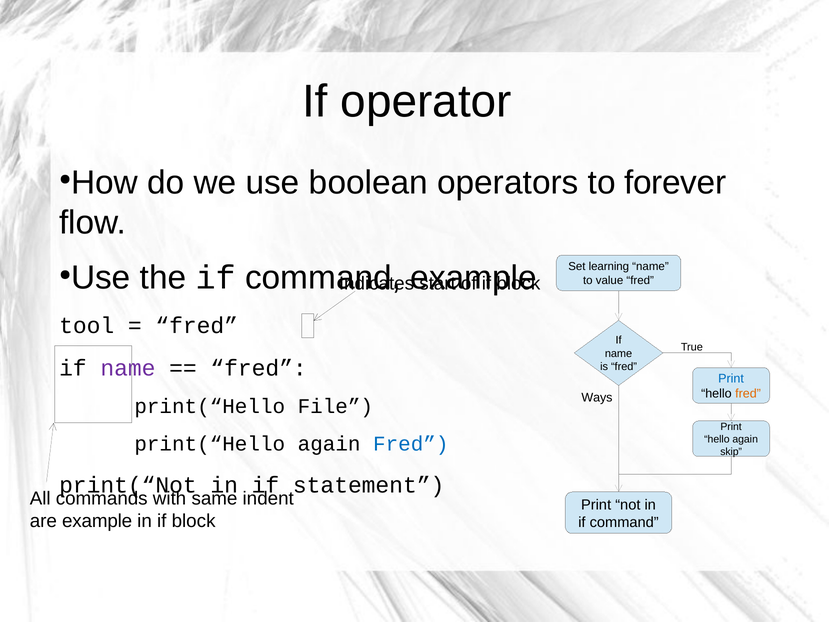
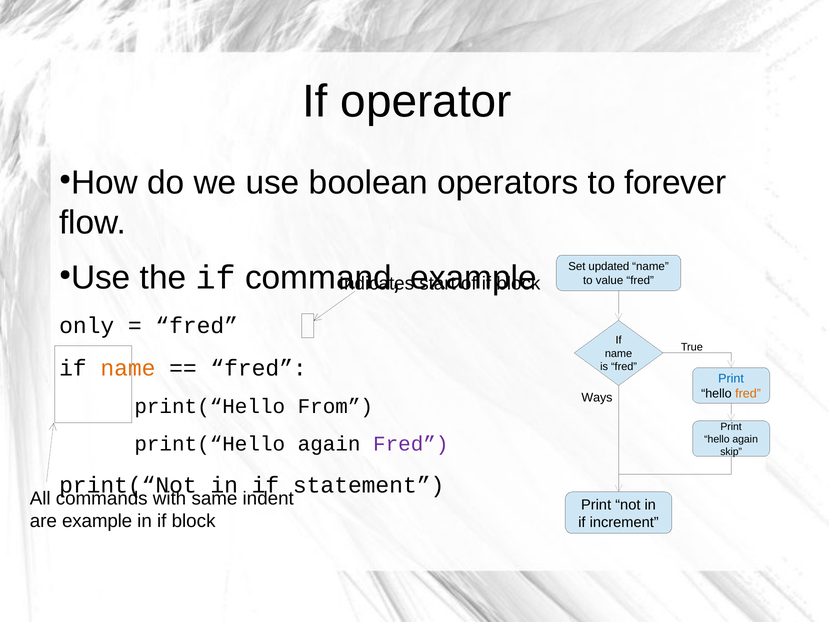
learning: learning -> updated (609, 267)
tool: tool -> only (87, 326)
name colour: purple -> orange (128, 368)
File: File -> From (335, 406)
Fred colour: blue -> purple (411, 443)
command: command -> increment (624, 522)
